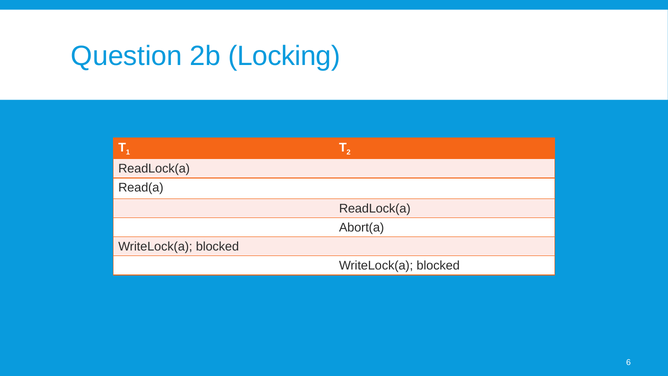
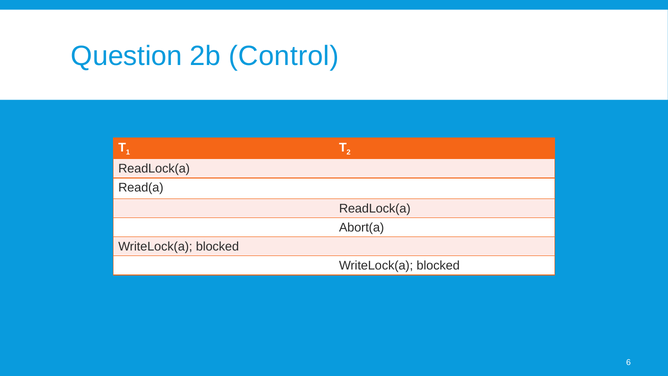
Locking: Locking -> Control (284, 56)
